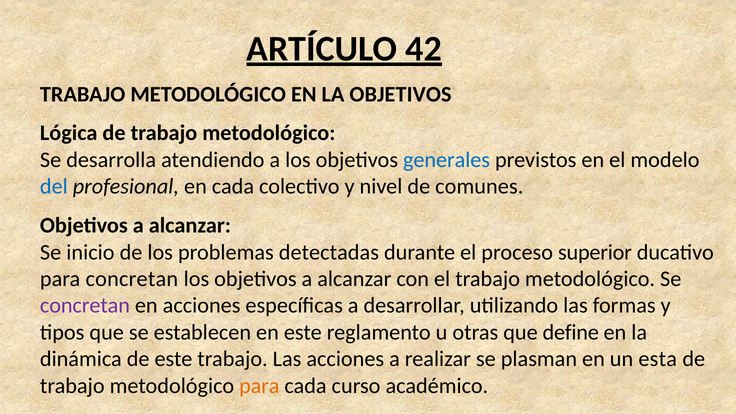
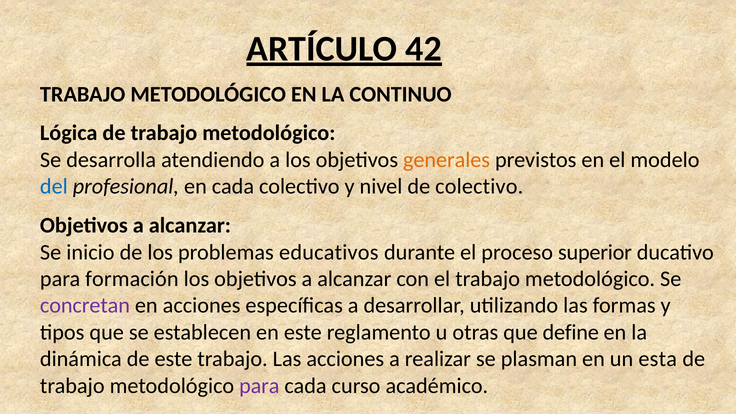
LA OBJETIVOS: OBJETIVOS -> CONTINUO (401, 95)
generales colour: blue -> orange (447, 160)
de comunes: comunes -> colectivo (479, 187)
detectadas: detectadas -> educativos (329, 252)
para concretan: concretan -> formación (132, 279)
para colour: orange -> purple (259, 386)
